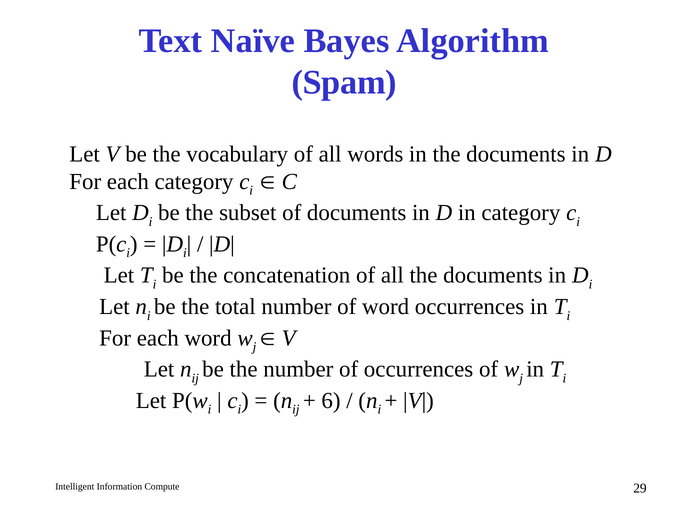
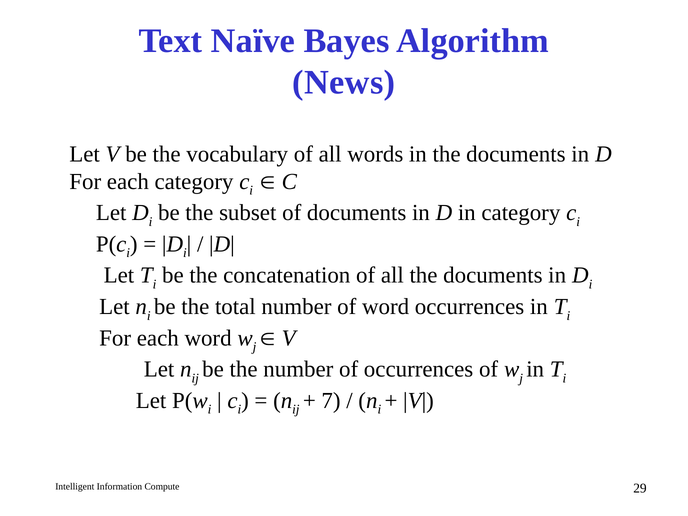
Spam: Spam -> News (344, 82)
6: 6 -> 7 (331, 401)
